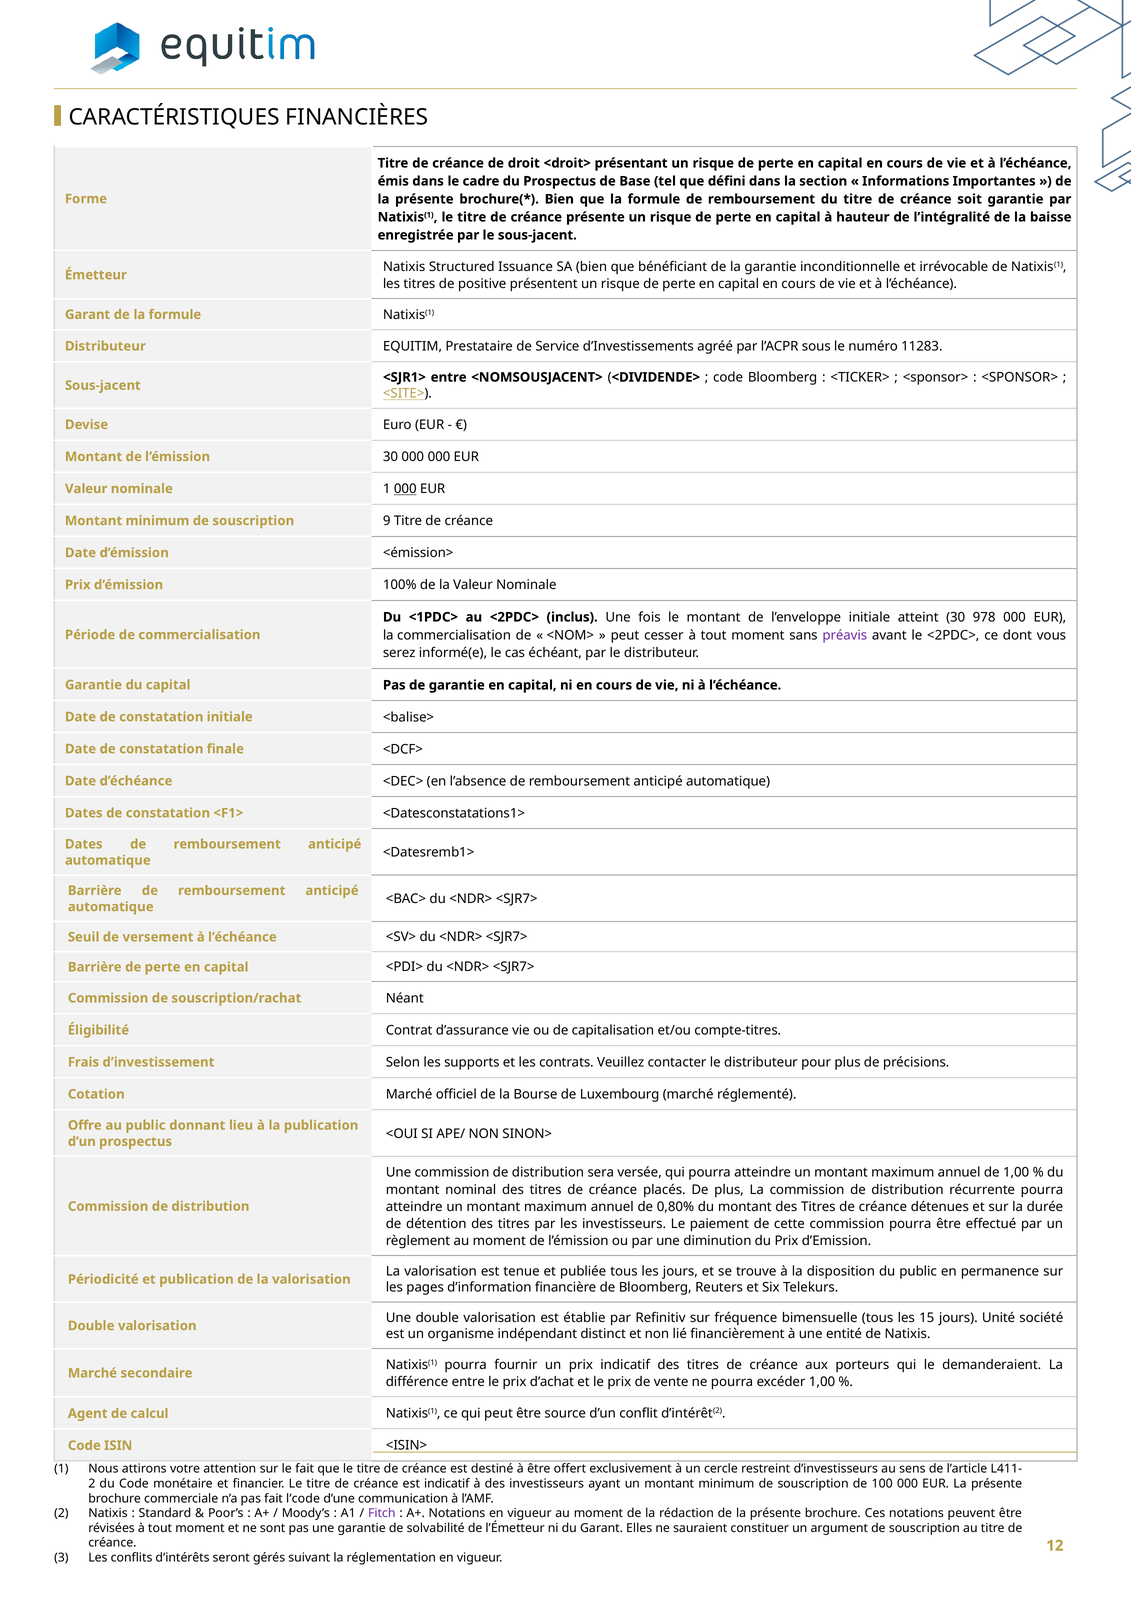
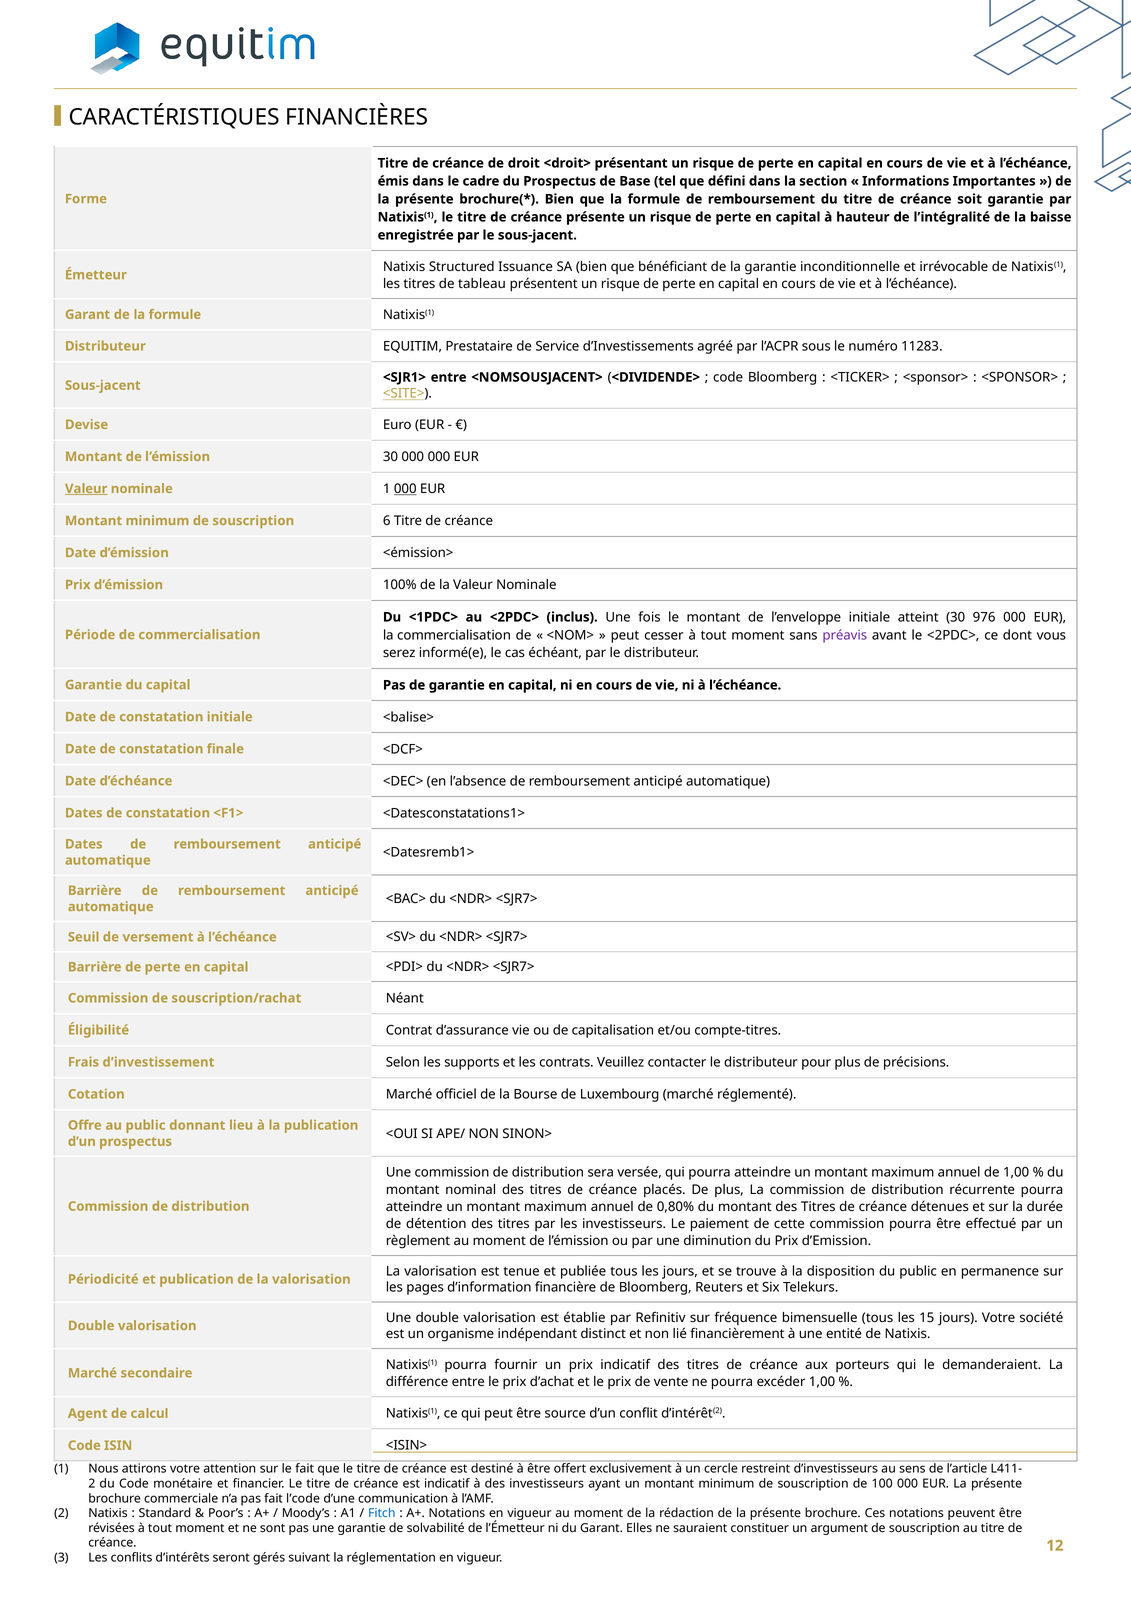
positive: positive -> tableau (482, 284)
Valeur underline: none -> present (86, 489)
9: 9 -> 6 (387, 521)
978: 978 -> 976 (984, 617)
jours Unité: Unité -> Votre (999, 1318)
Fitch colour: purple -> blue (382, 1514)
